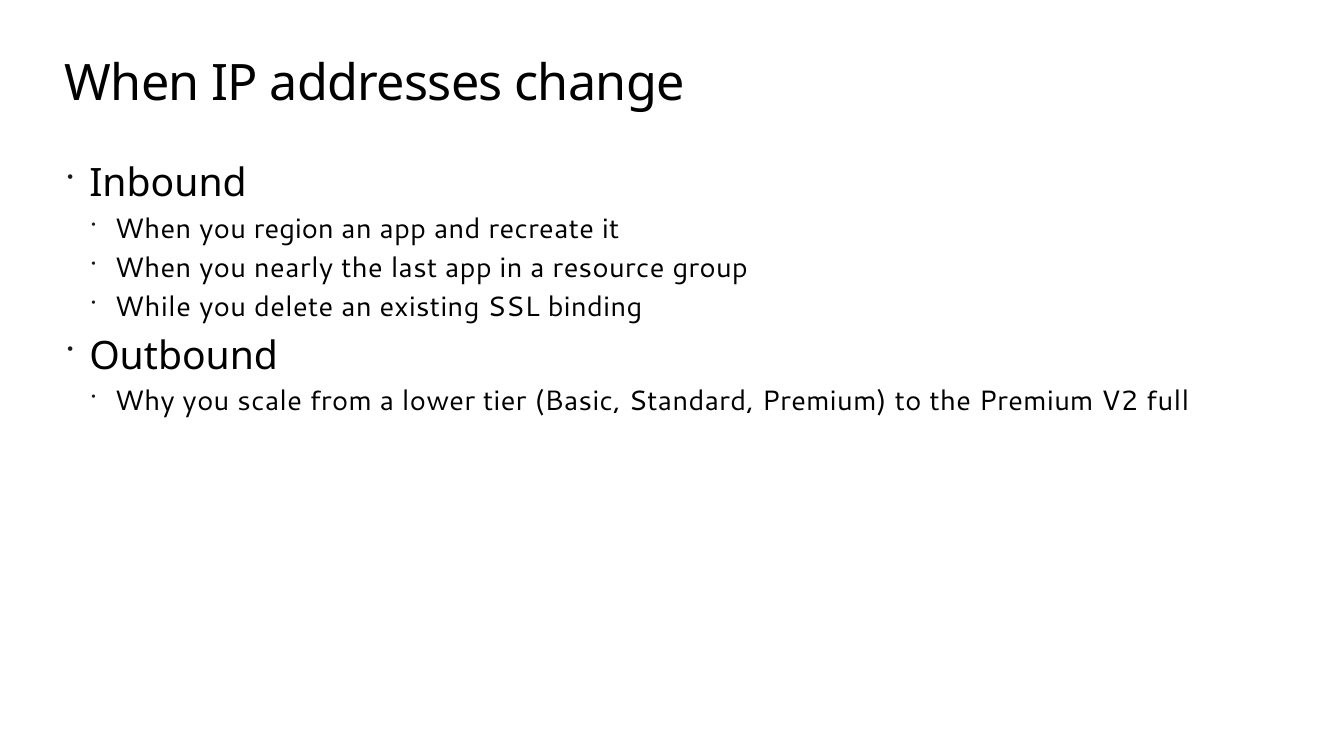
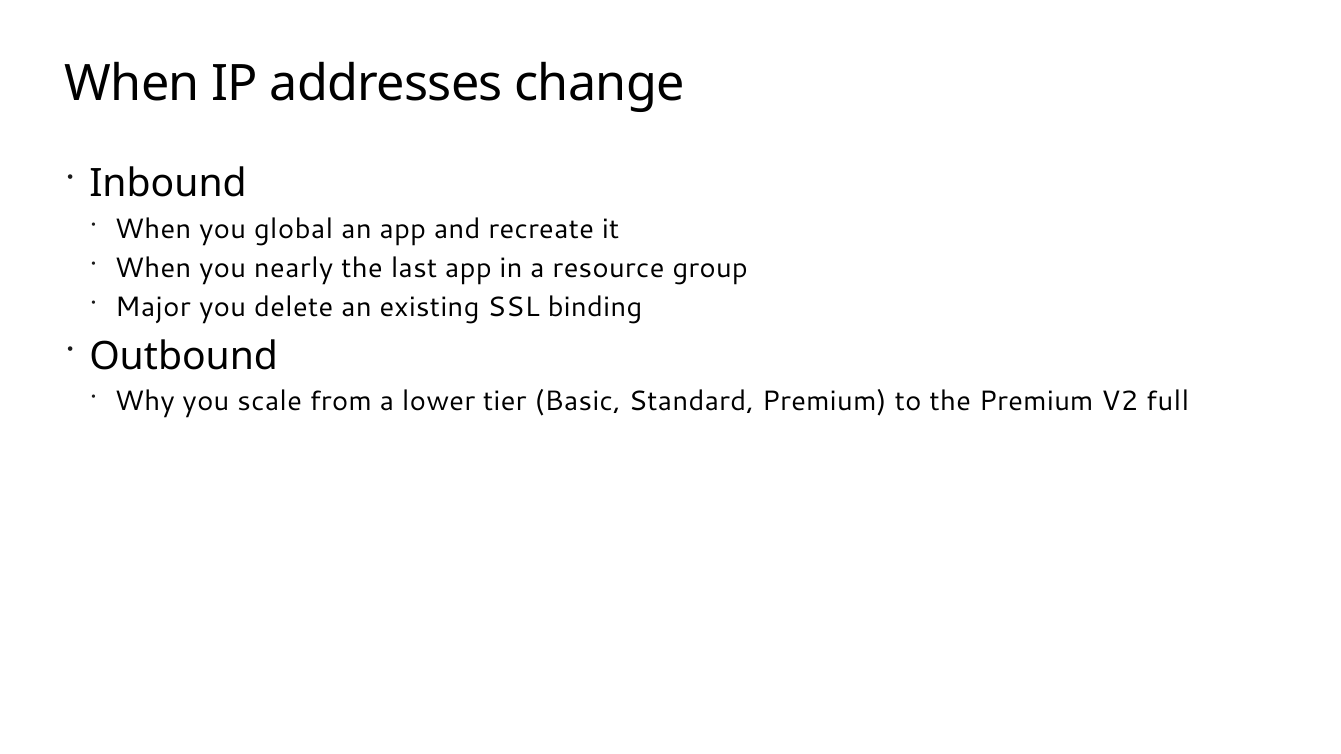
region: region -> global (294, 229)
While: While -> Major (153, 307)
